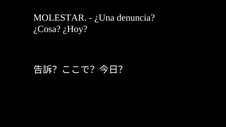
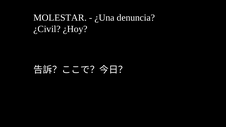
¿Cosa: ¿Cosa -> ¿Civil (47, 29)
